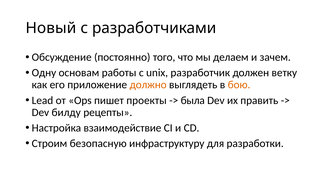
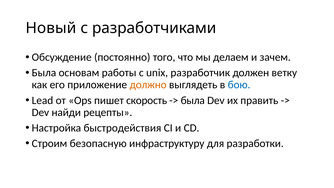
Одну: Одну -> Была (44, 73)
бою colour: orange -> blue (239, 85)
проекты: проекты -> скорость (147, 100)
билду: билду -> найди (66, 112)
взаимодействие: взаимодействие -> быстродействия (122, 128)
